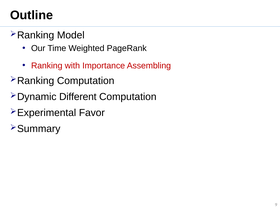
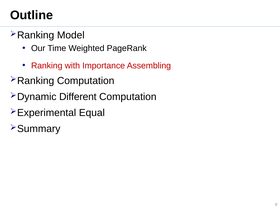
Favor: Favor -> Equal (92, 113)
